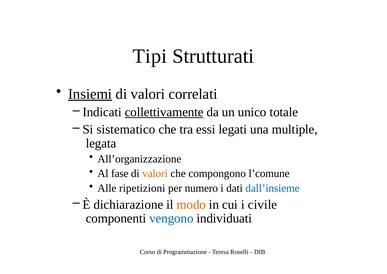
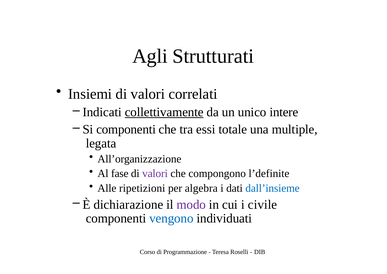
Tipi: Tipi -> Agli (150, 56)
Insiemi underline: present -> none (90, 94)
totale: totale -> intere (284, 112)
Si sistematico: sistematico -> componenti (126, 129)
legati: legati -> totale (233, 129)
valori colour: orange -> purple (155, 173)
l’comune: l’comune -> l’definite (269, 173)
numero: numero -> algebra (201, 188)
modo colour: orange -> purple (191, 204)
